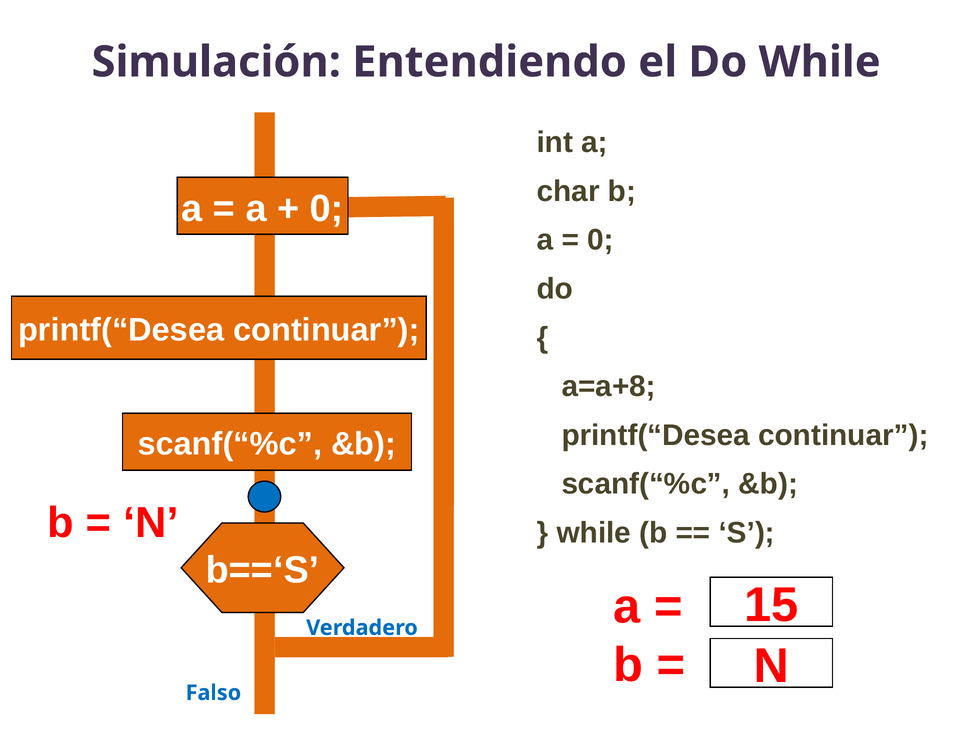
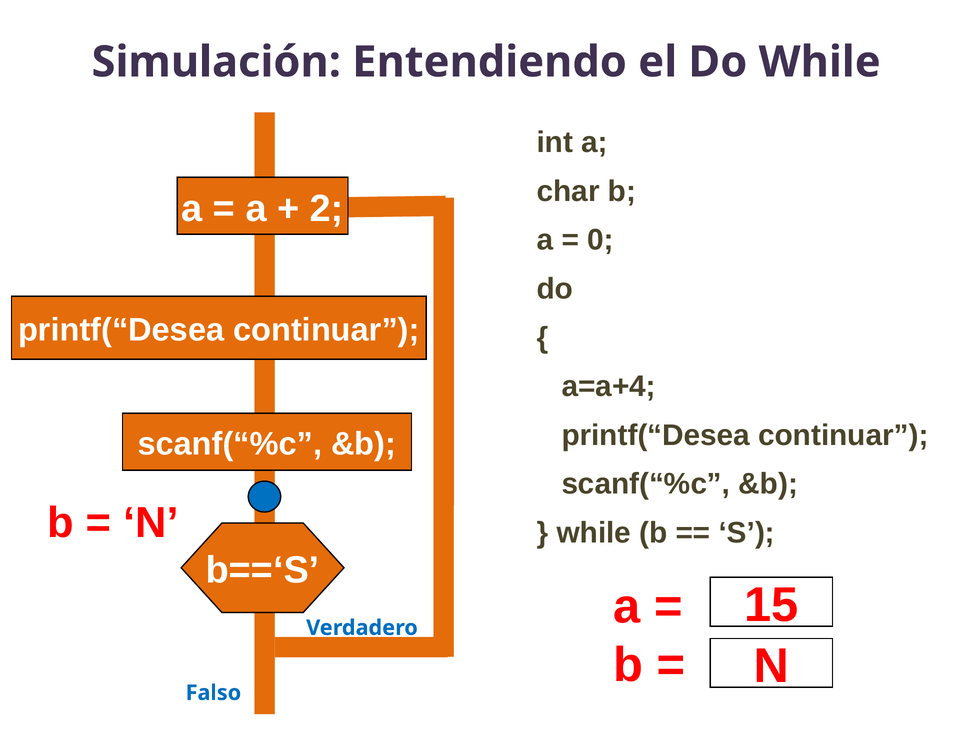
0: 0 -> 2 (327, 209)
a=a+8: a=a+8 -> a=a+4 (609, 387)
